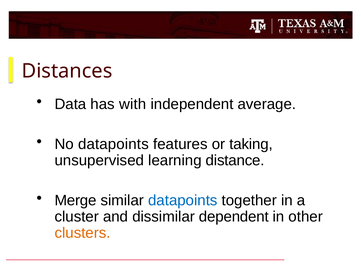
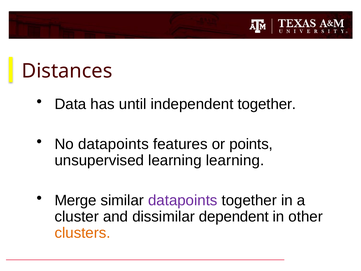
with: with -> until (133, 104)
independent average: average -> together (267, 104)
taking: taking -> points (251, 144)
learning distance: distance -> learning (235, 160)
datapoints colour: blue -> purple (183, 200)
